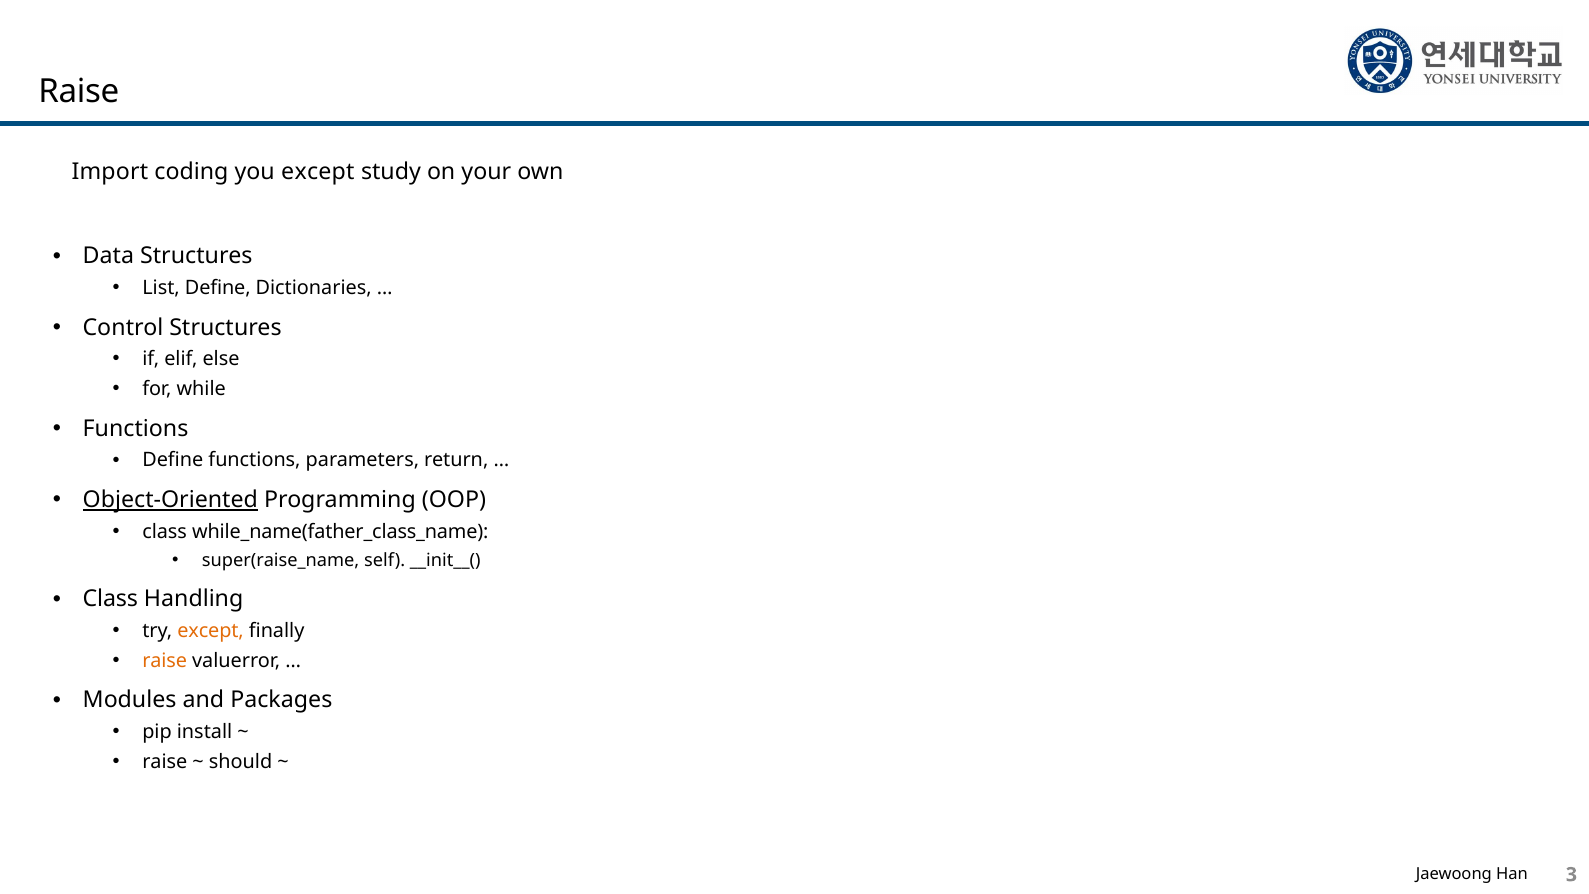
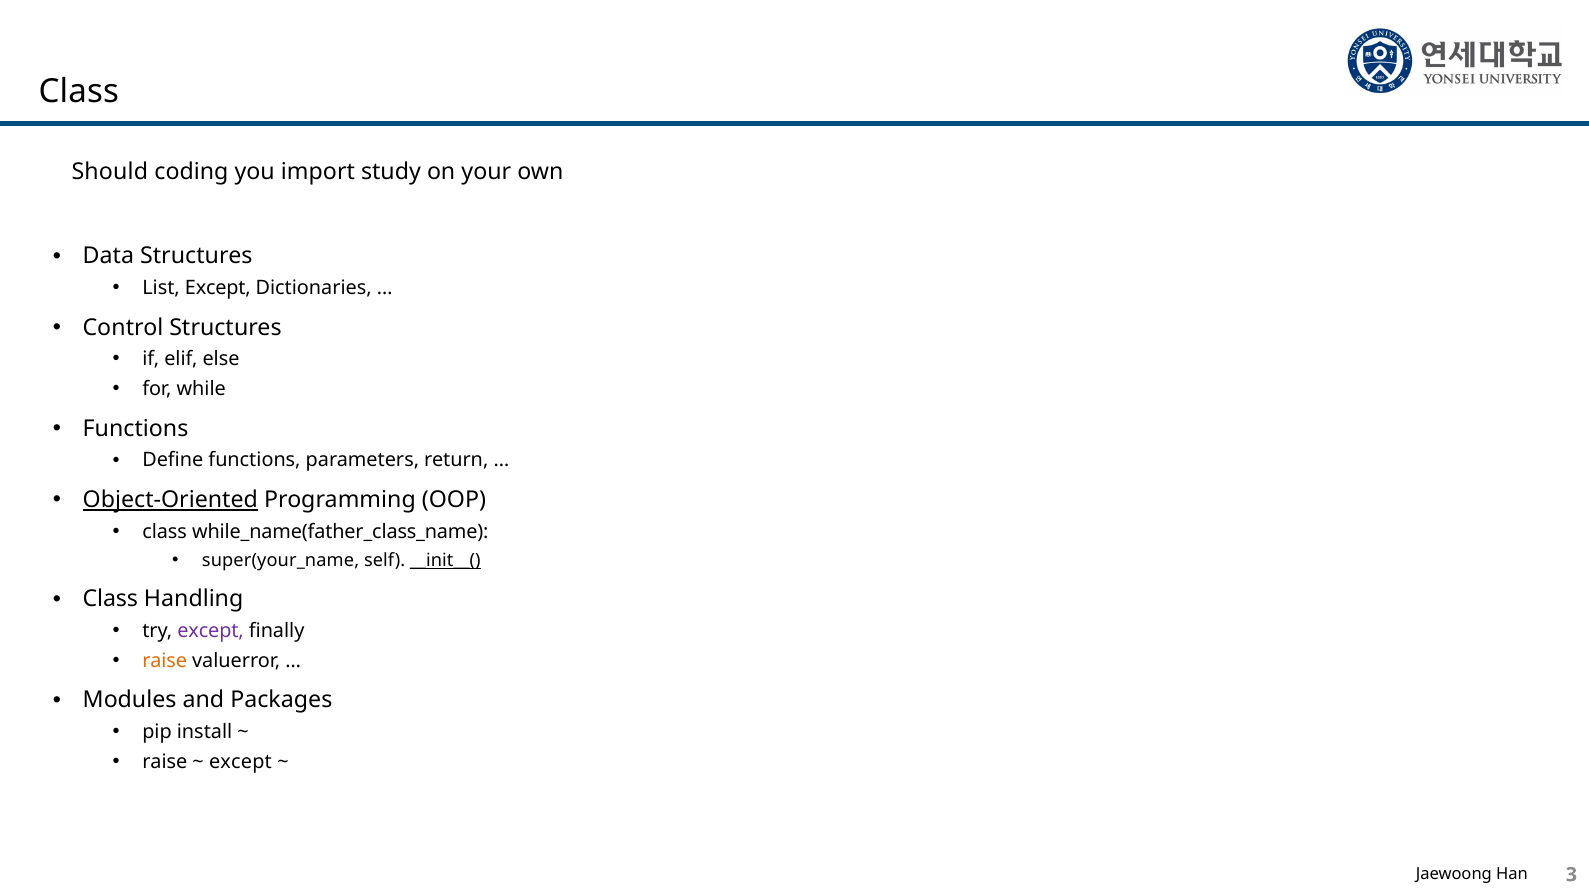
Raise: Raise -> Class (79, 92)
Import: Import -> Should (110, 172)
you except: except -> import (318, 172)
List Define: Define -> Except (218, 288)
super(raise_name: super(raise_name -> super(your_name (281, 560)
__init__( underline: none -> present (445, 560)
except colour: orange -> purple (211, 631)
should: should -> except (240, 761)
